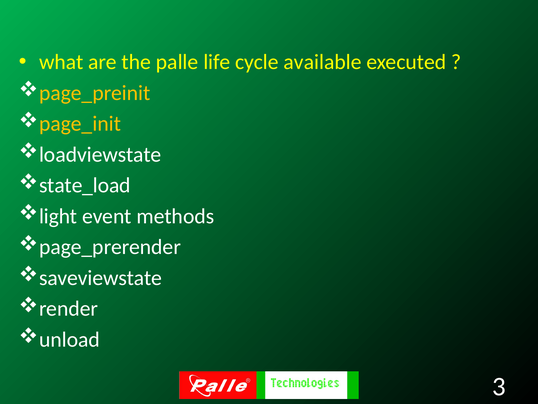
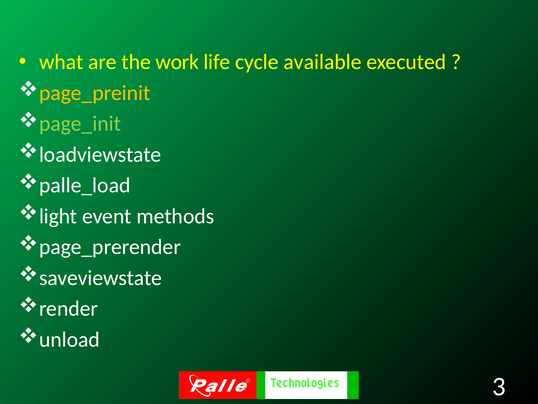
palle: palle -> work (177, 62)
page_init colour: yellow -> light green (80, 124)
state_load: state_load -> palle_load (85, 185)
